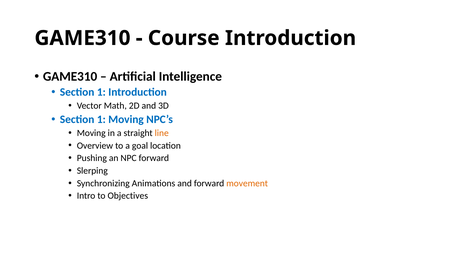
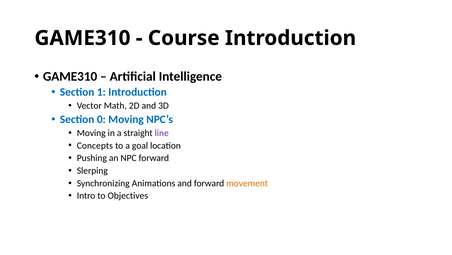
1: 1 -> 0 (101, 119)
line colour: orange -> purple (162, 133)
Overview: Overview -> Concepts (95, 145)
